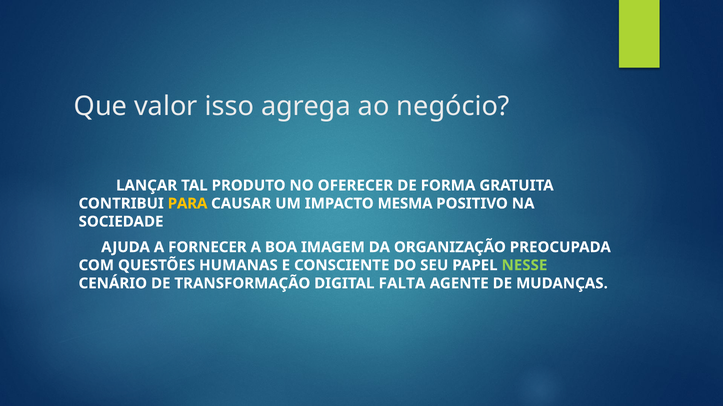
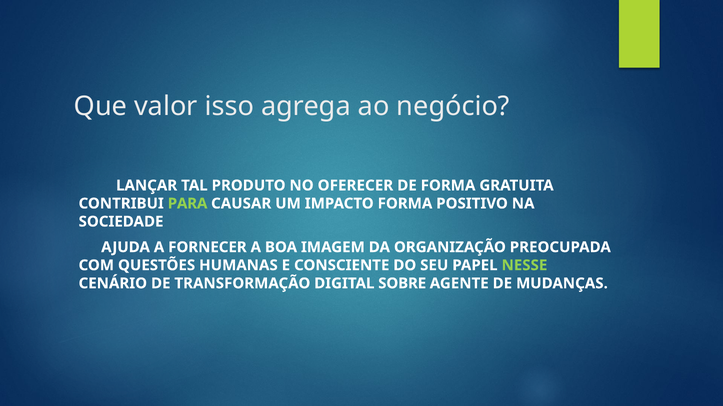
PARA colour: yellow -> light green (188, 204)
IMPACTO MESMA: MESMA -> FORMA (405, 204)
FALTA: FALTA -> SOBRE (402, 284)
